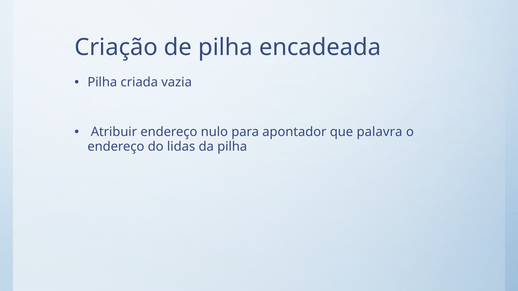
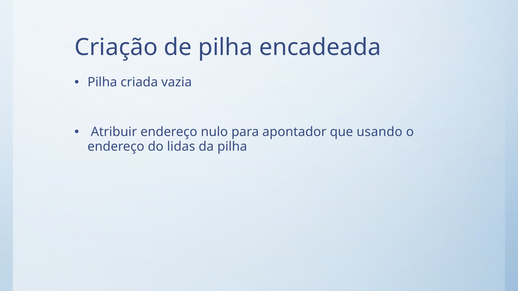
palavra: palavra -> usando (380, 132)
